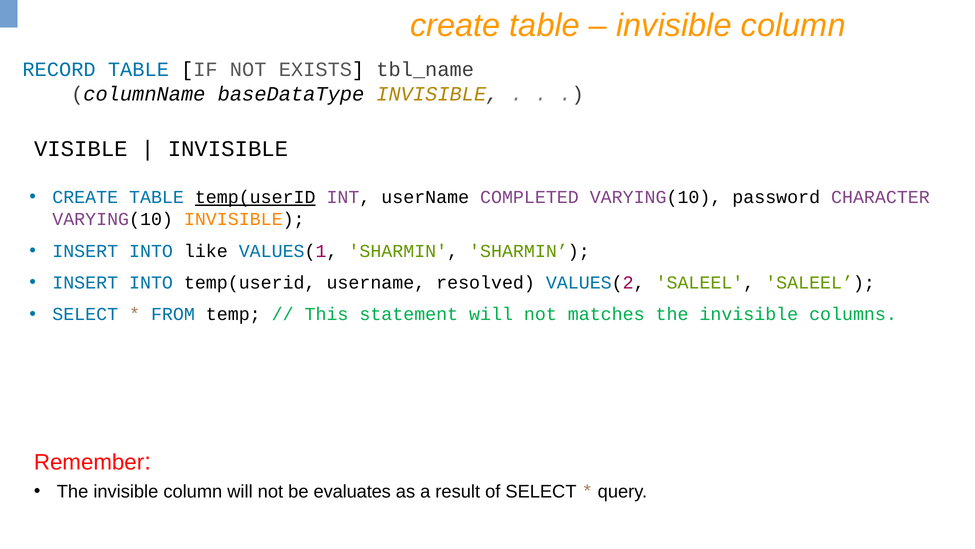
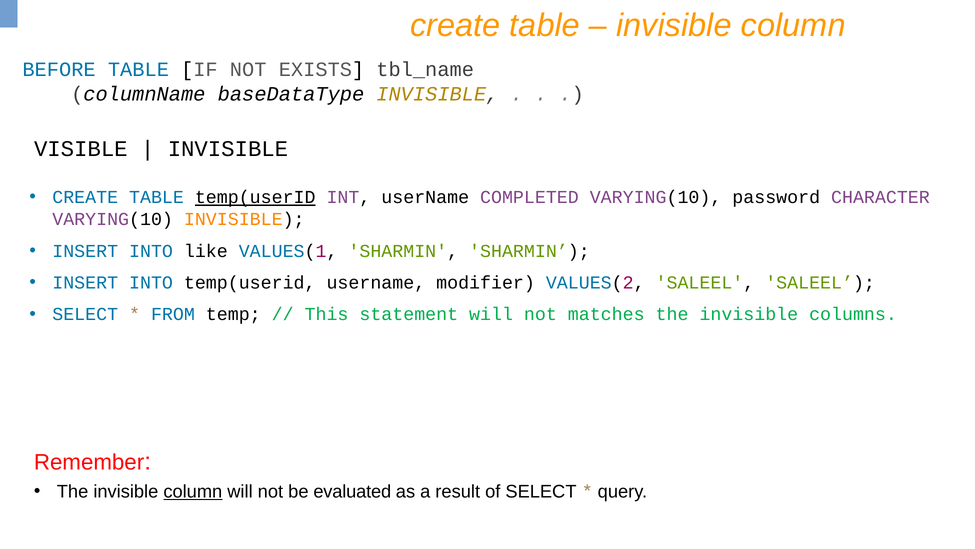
RECORD: RECORD -> BEFORE (59, 69)
resolved: resolved -> modifier (486, 282)
column underline: none -> present (193, 491)
evaluates: evaluates -> evaluated (352, 491)
